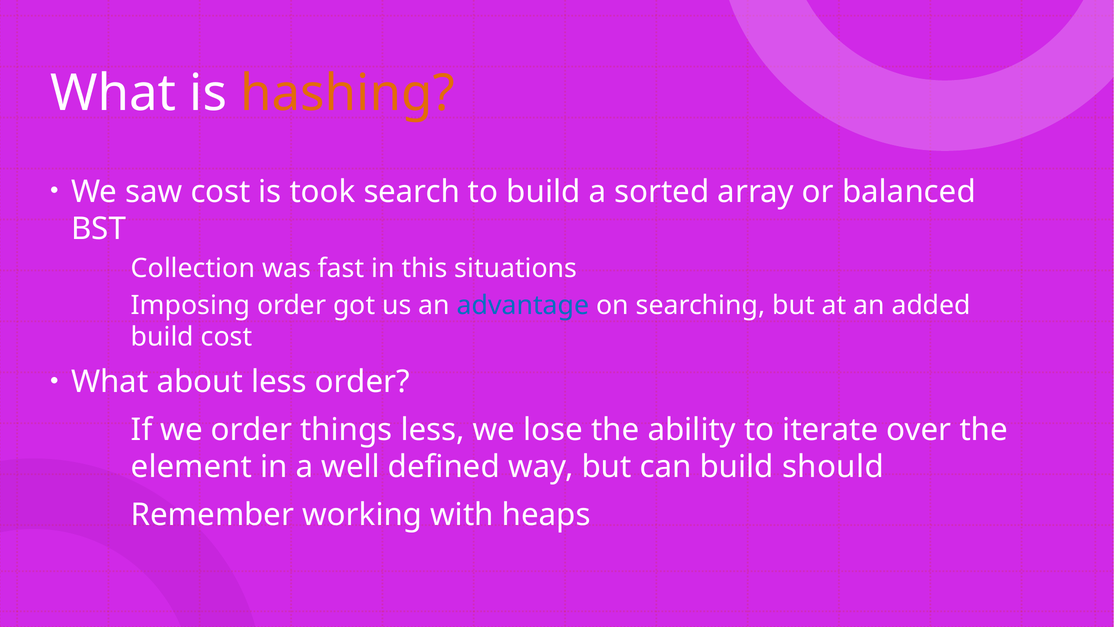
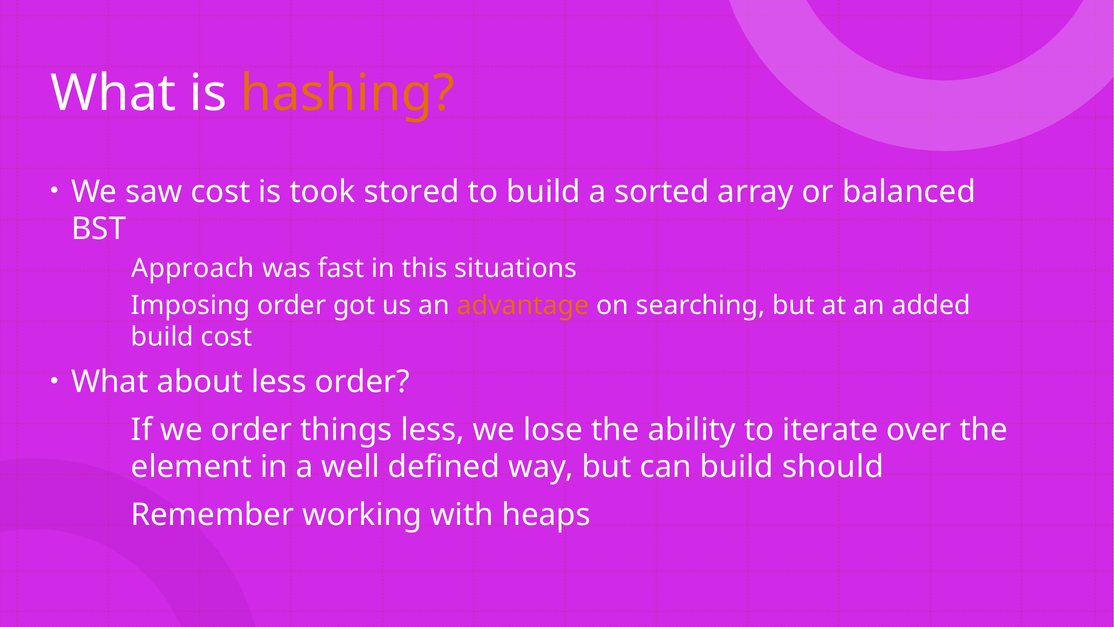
search: search -> stored (412, 192)
Collection: Collection -> Approach (193, 268)
advantage colour: blue -> orange (523, 305)
